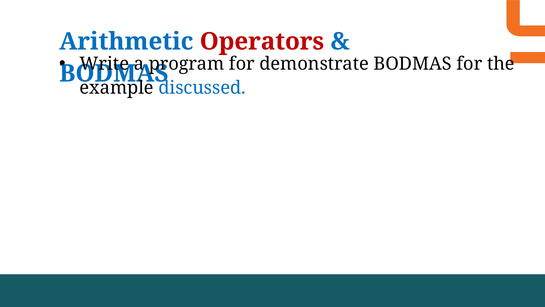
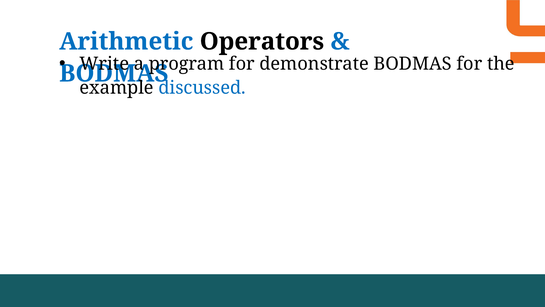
Operators colour: red -> black (262, 41)
